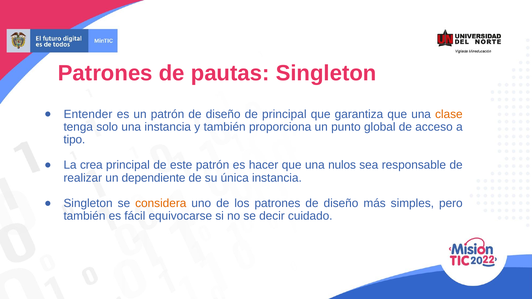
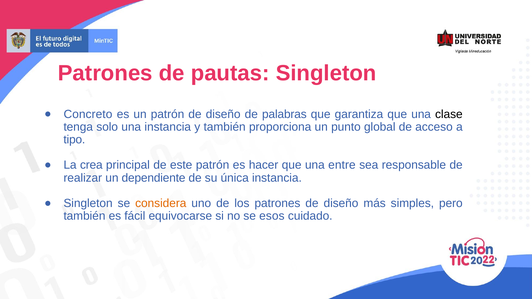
Entender: Entender -> Concreto (88, 114)
de principal: principal -> palabras (284, 114)
clase colour: orange -> black (449, 114)
nulos: nulos -> entre (342, 165)
decir: decir -> esos (272, 216)
